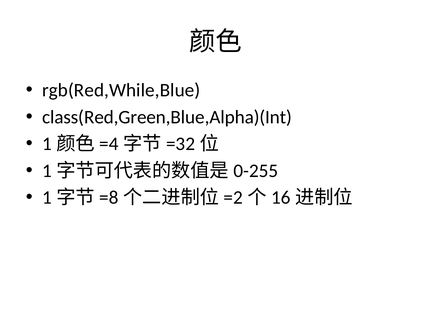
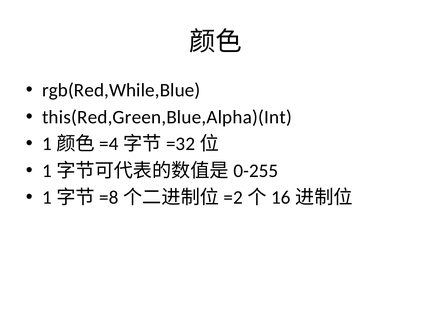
class(Red,Green,Blue,Alpha)(Int: class(Red,Green,Blue,Alpha)(Int -> this(Red,Green,Blue,Alpha)(Int (167, 117)
